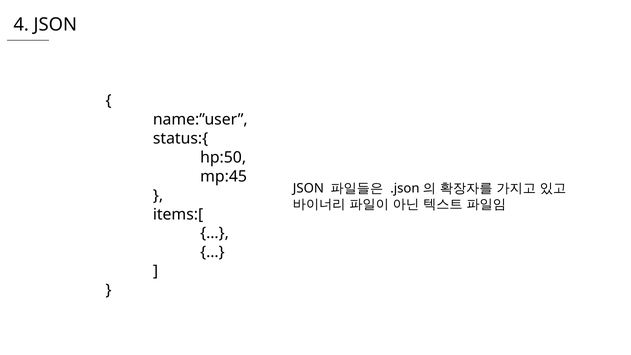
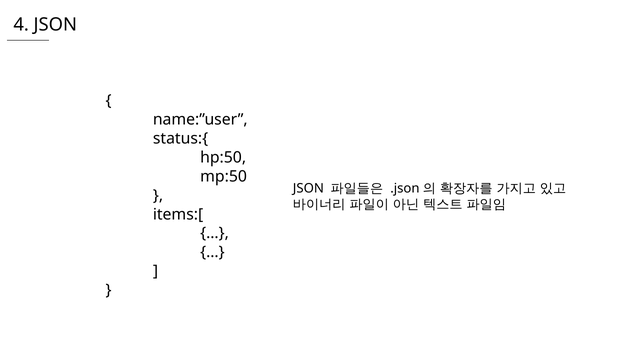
mp:45: mp:45 -> mp:50 (224, 176)
